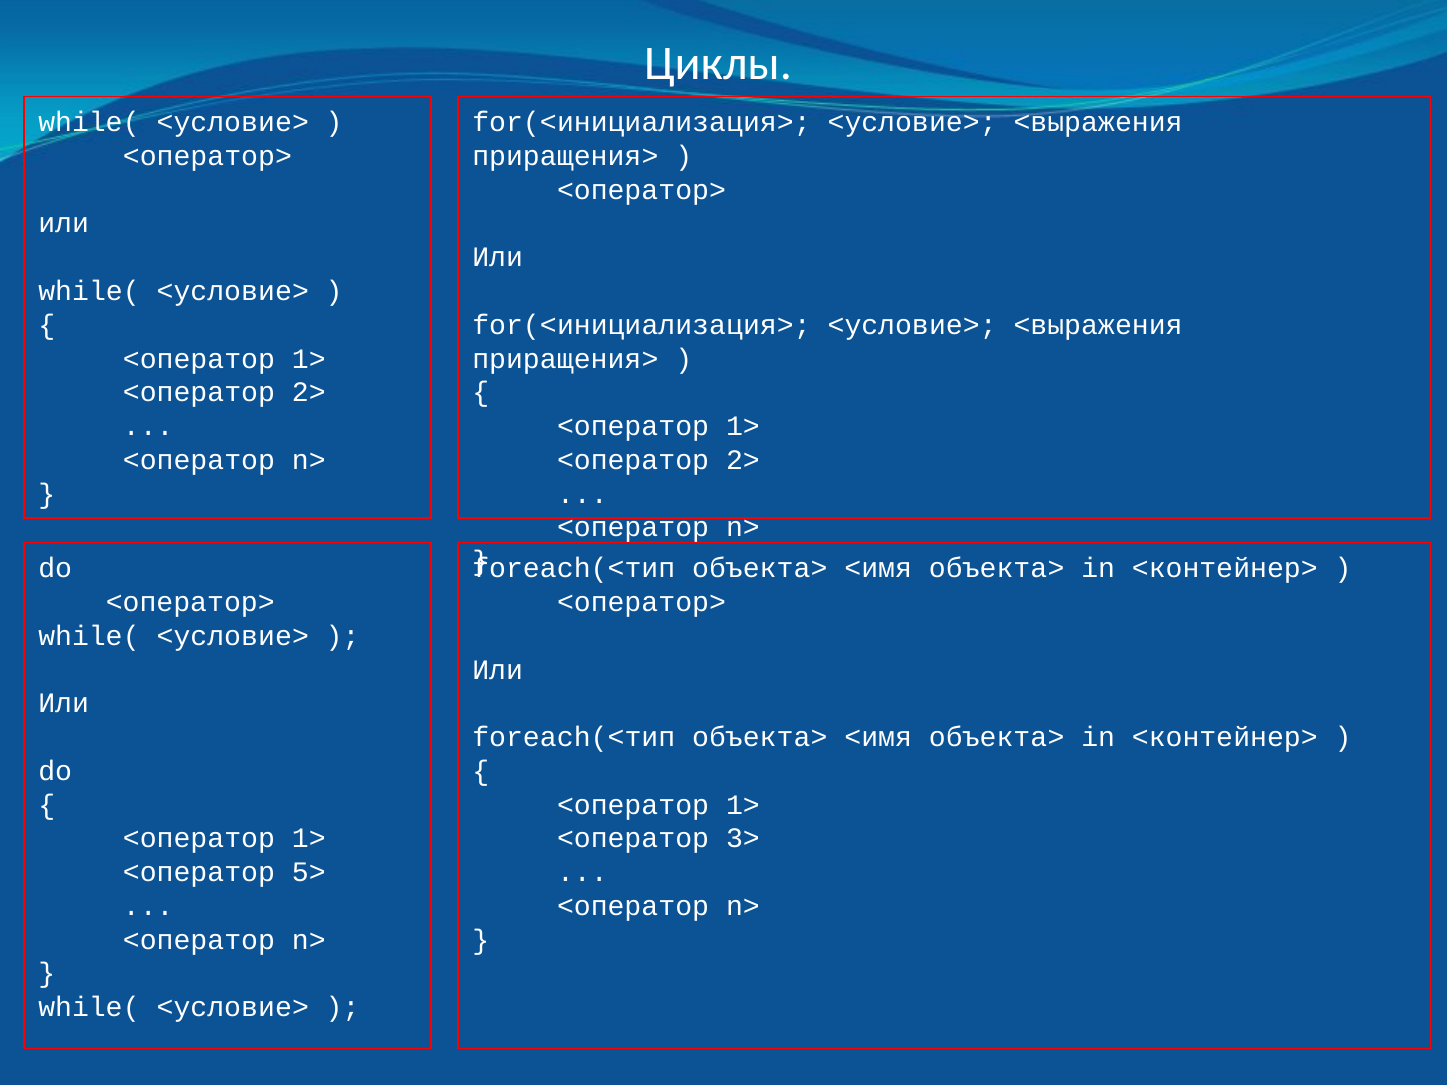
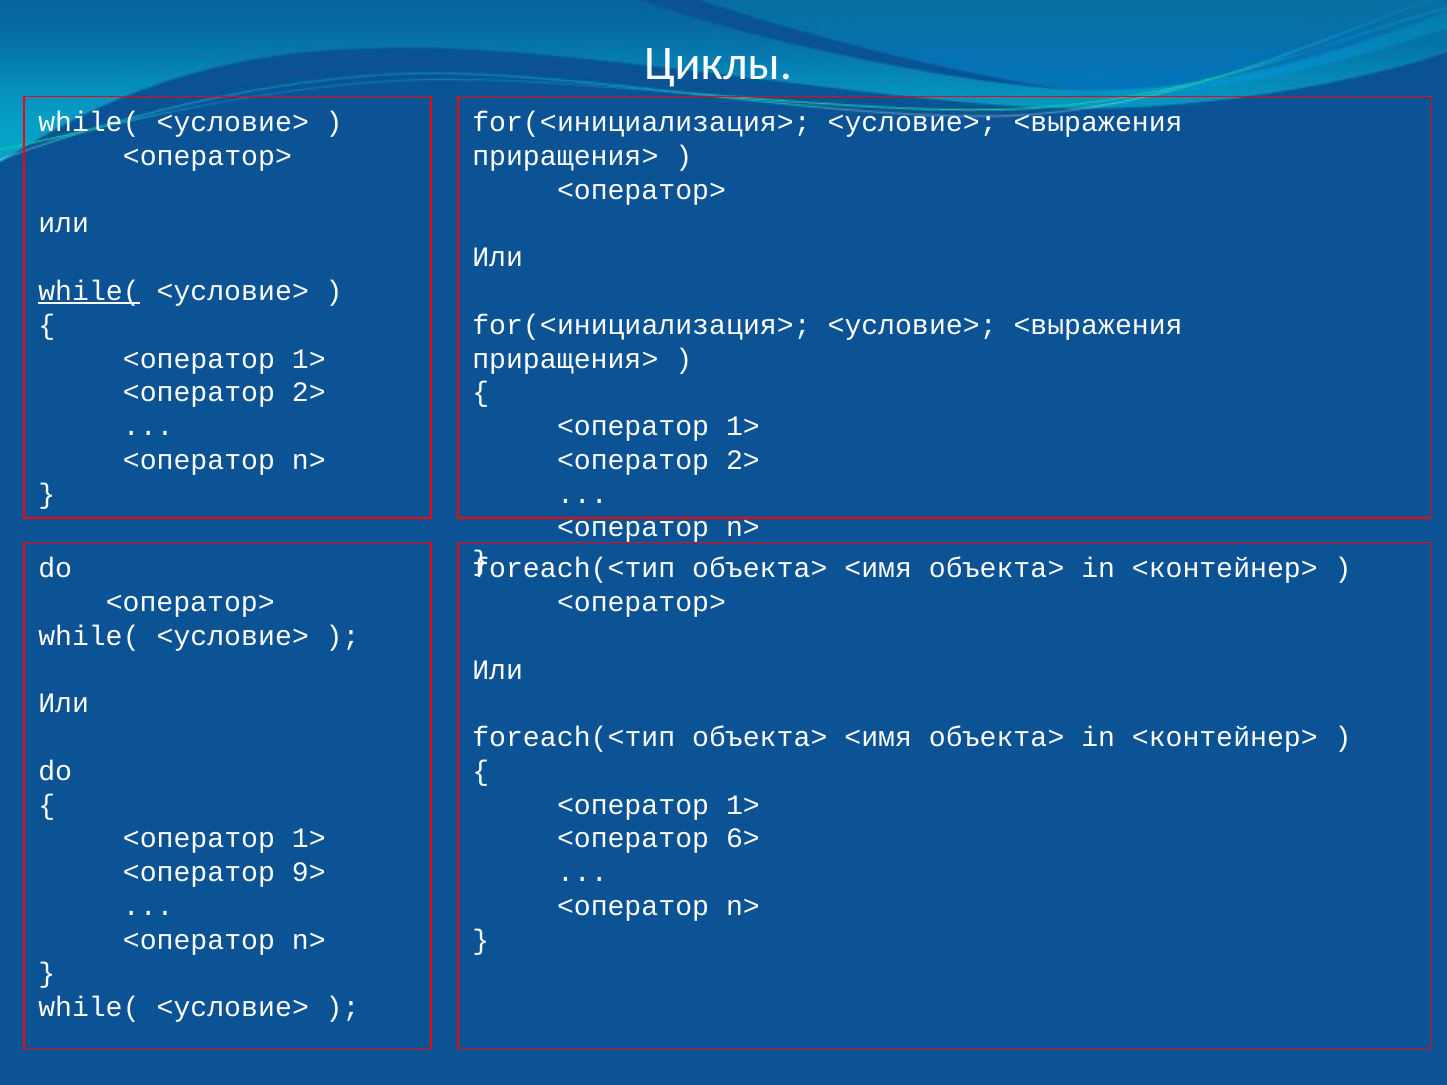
while( underline: none -> present (89, 291)
3>: 3> -> 6> (743, 839)
5>: 5> -> 9> (309, 873)
